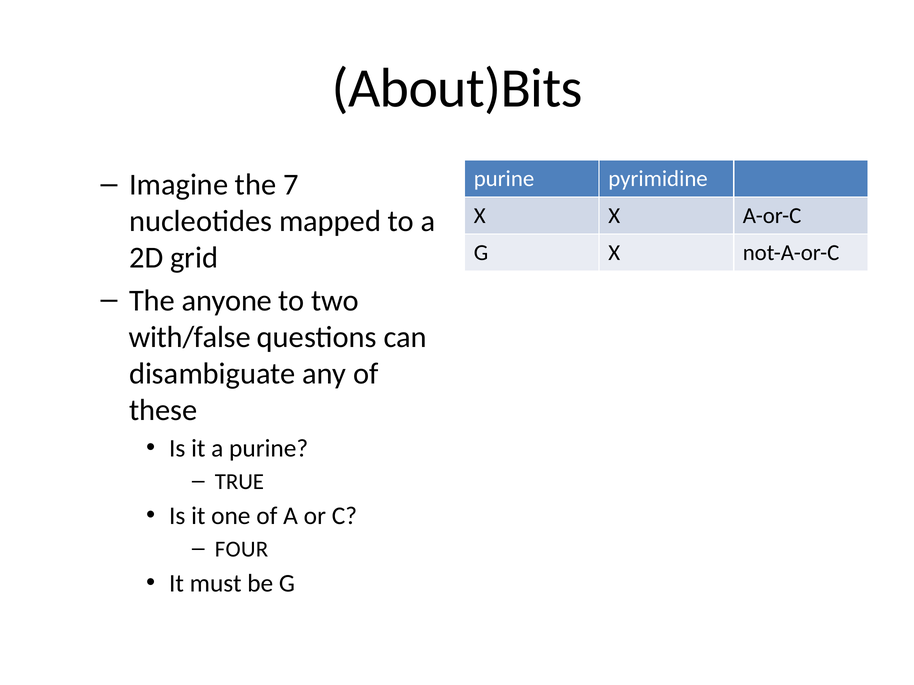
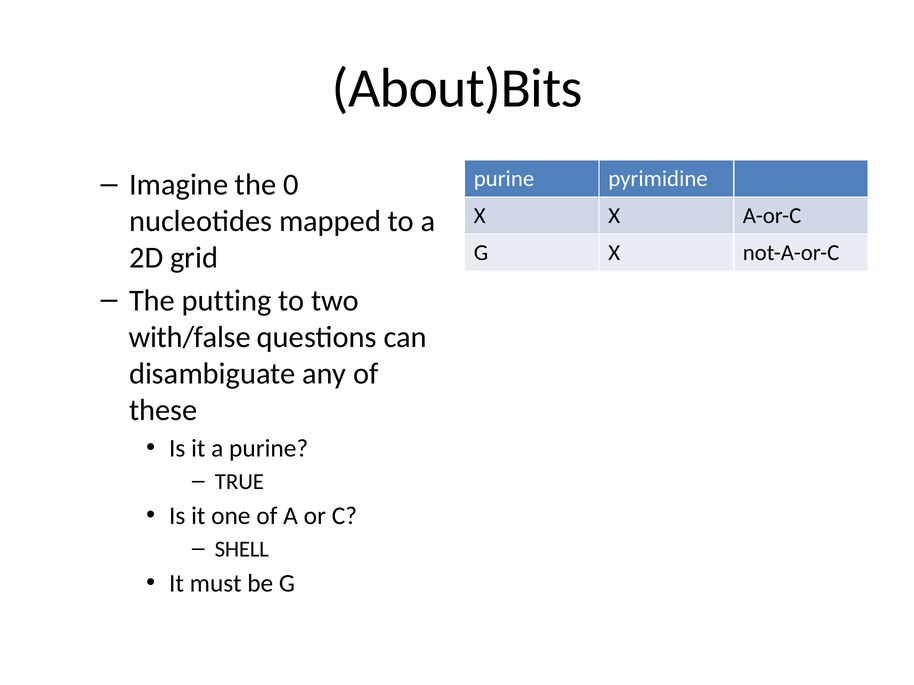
7: 7 -> 0 (291, 185)
anyone: anyone -> putting (227, 301)
FOUR: FOUR -> SHELL (242, 549)
